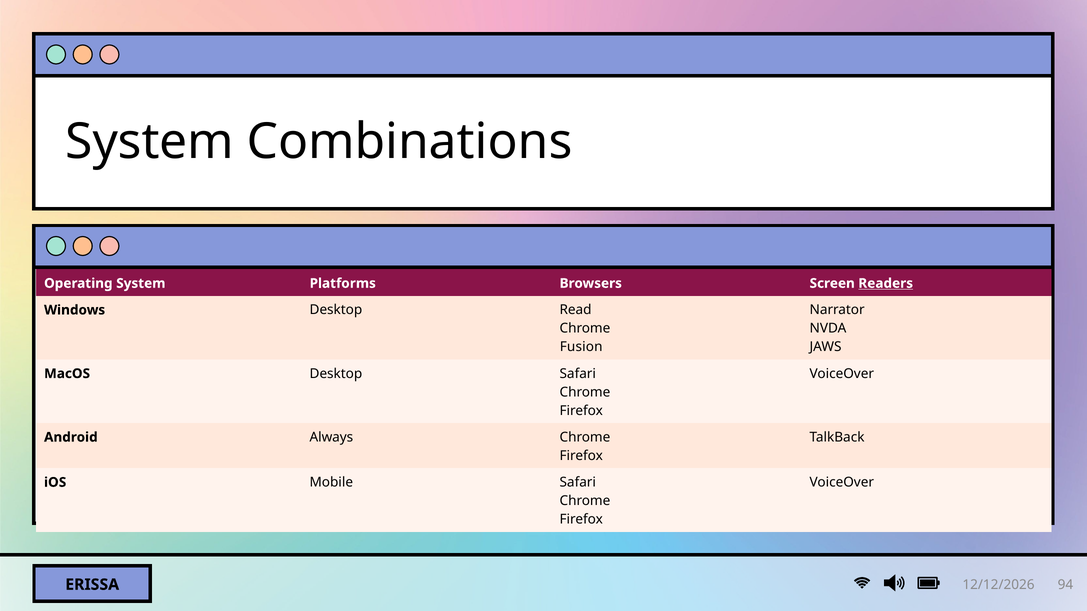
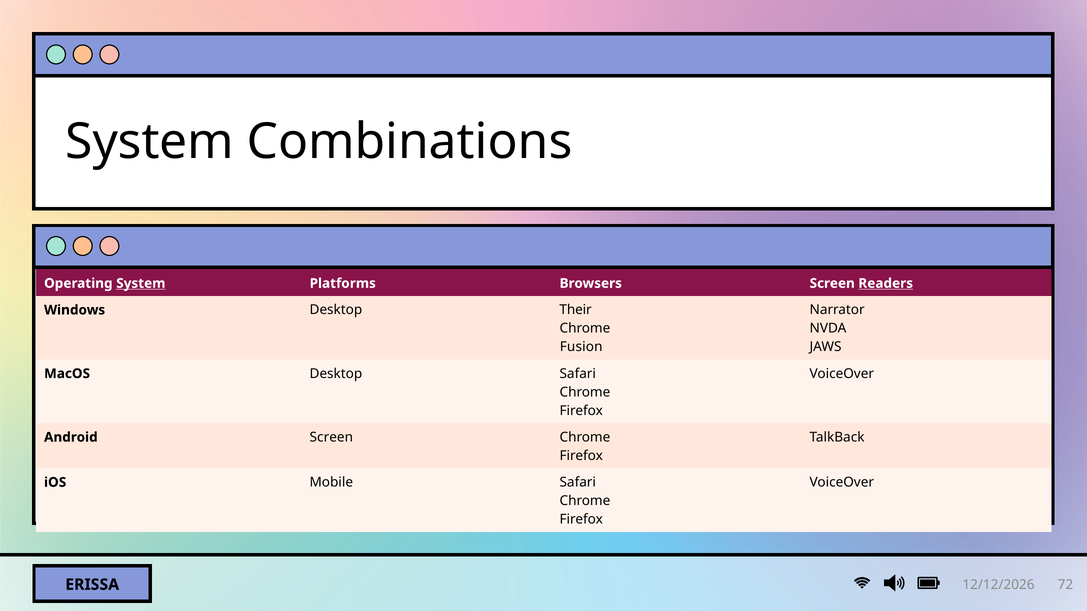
System underline: none -> present (141, 284)
Read: Read -> Their (576, 310)
Android Always: Always -> Screen (331, 438)
94: 94 -> 72 (1065, 585)
